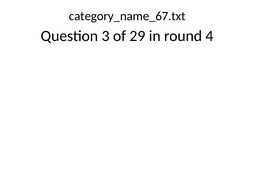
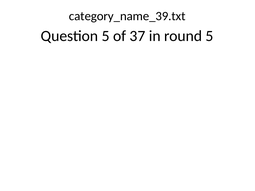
category_name_67.txt: category_name_67.txt -> category_name_39.txt (127, 16)
Question 3: 3 -> 5 (106, 36)
29: 29 -> 37 (137, 36)
round 4: 4 -> 5 (210, 36)
